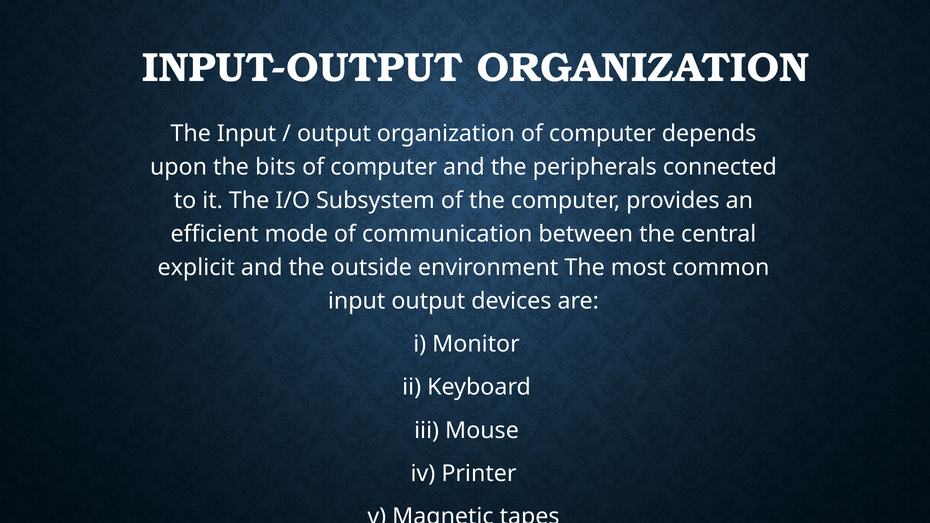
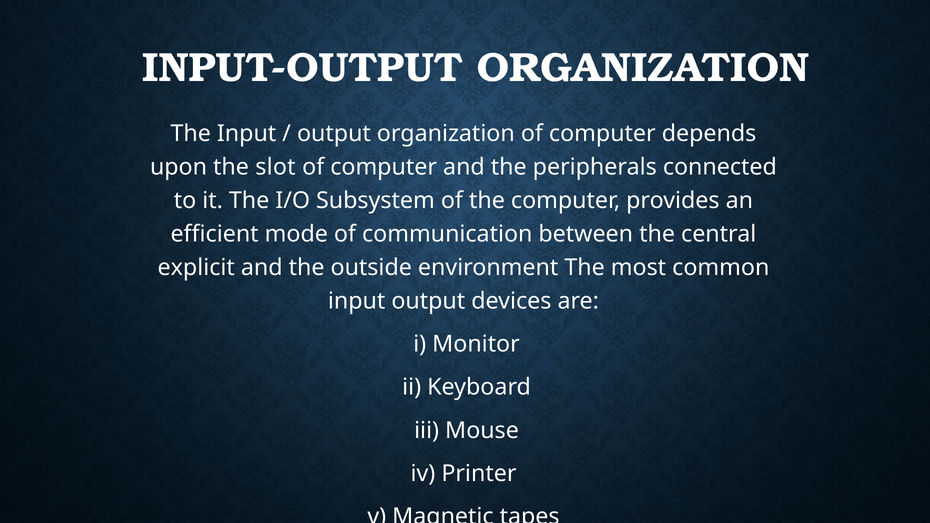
bits: bits -> slot (275, 167)
